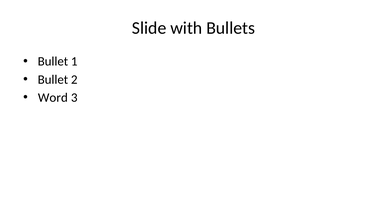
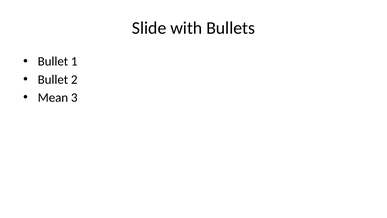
Word: Word -> Mean (53, 97)
